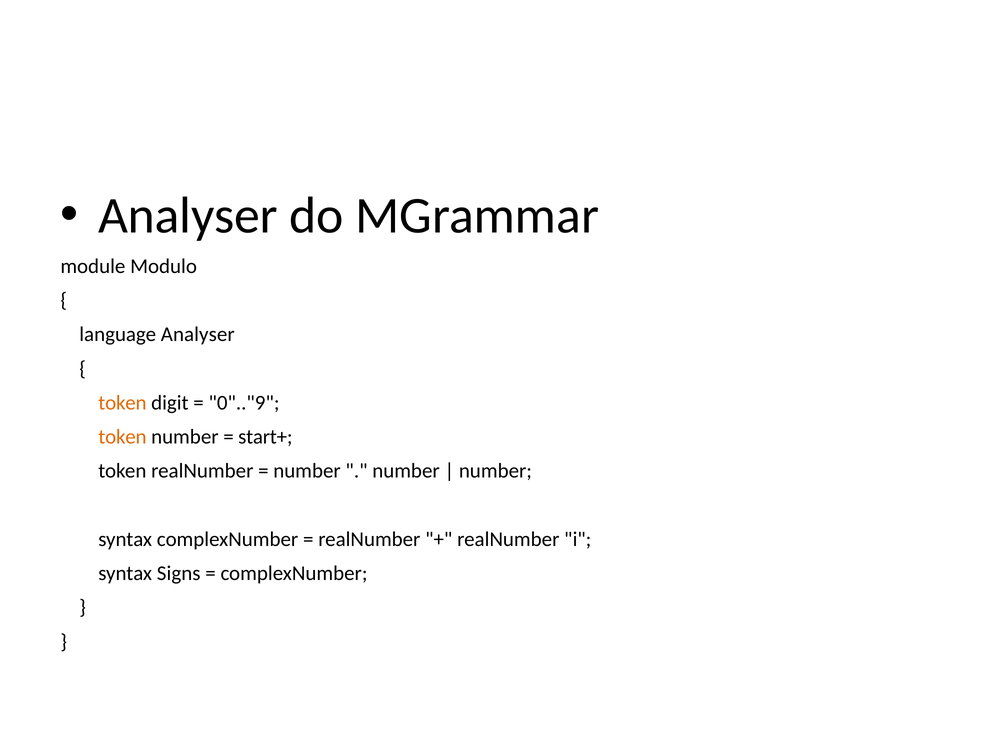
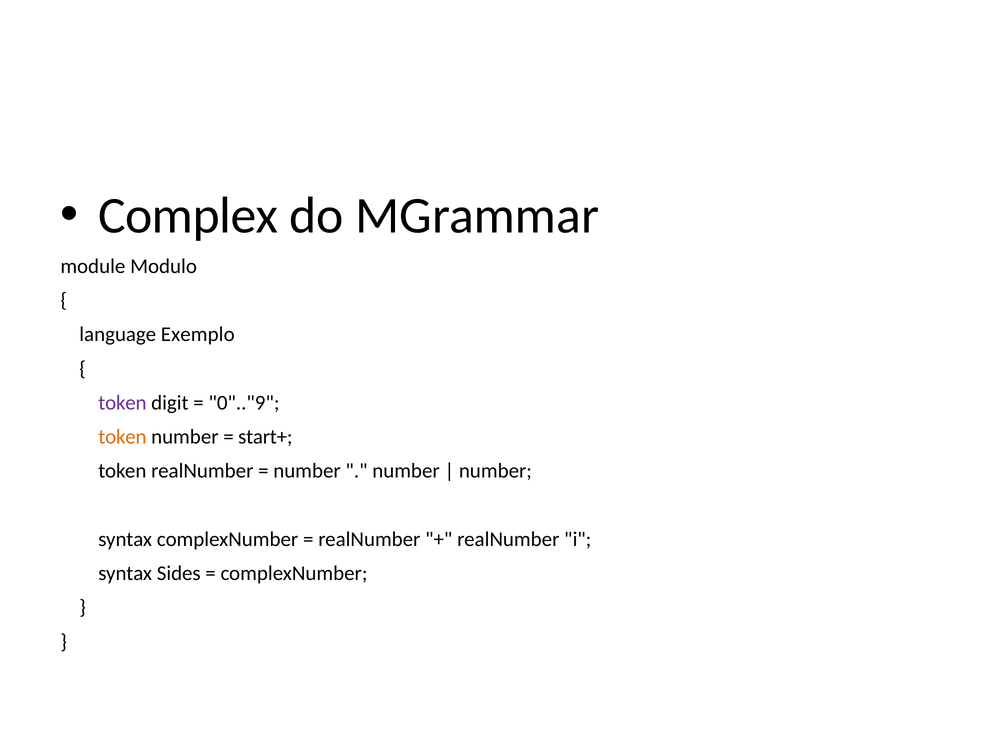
Analyser: Analyser -> Complex (188, 216)
language Analyser: Analyser -> Exemplo (198, 335)
token colour: orange -> purple (122, 403)
Signs: Signs -> Sides (179, 574)
